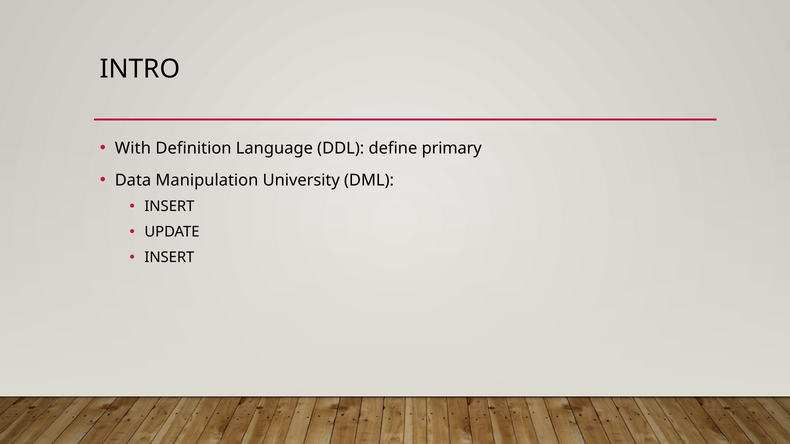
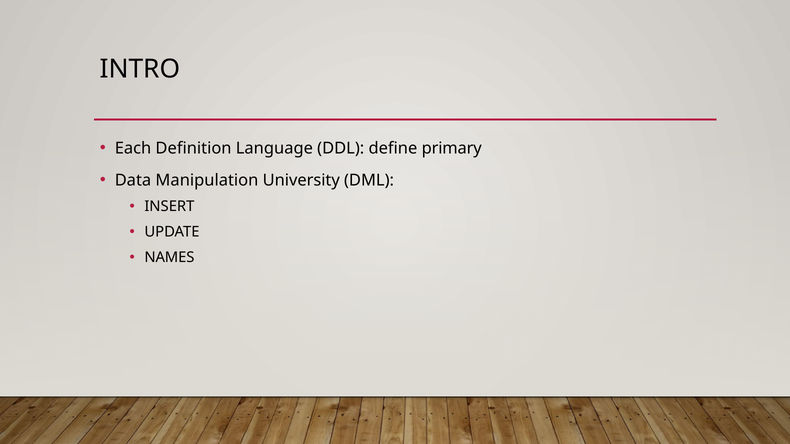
With: With -> Each (133, 149)
INSERT: INSERT -> NAMES (169, 258)
